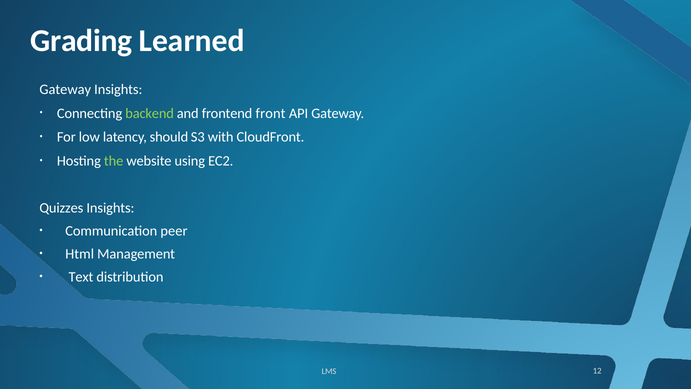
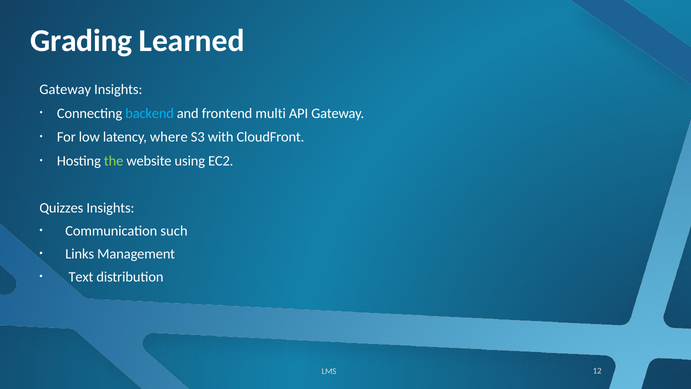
backend colour: light green -> light blue (150, 113)
front: front -> multi (271, 113)
should: should -> where (169, 137)
peer: peer -> such (174, 231)
Html: Html -> Links (80, 254)
